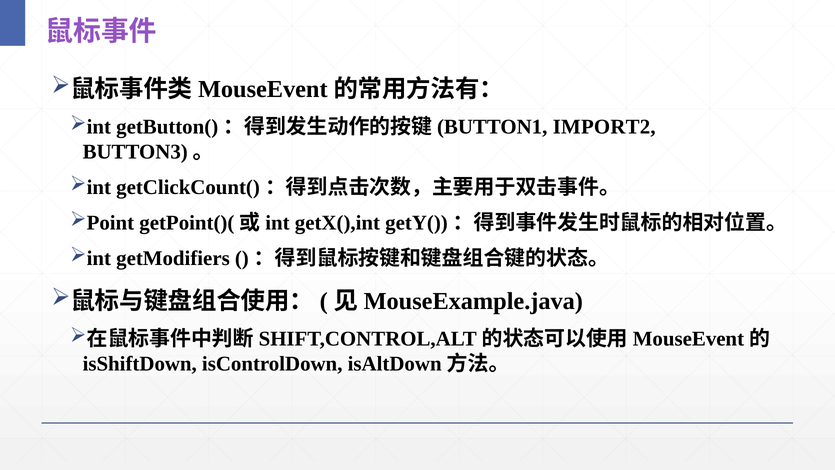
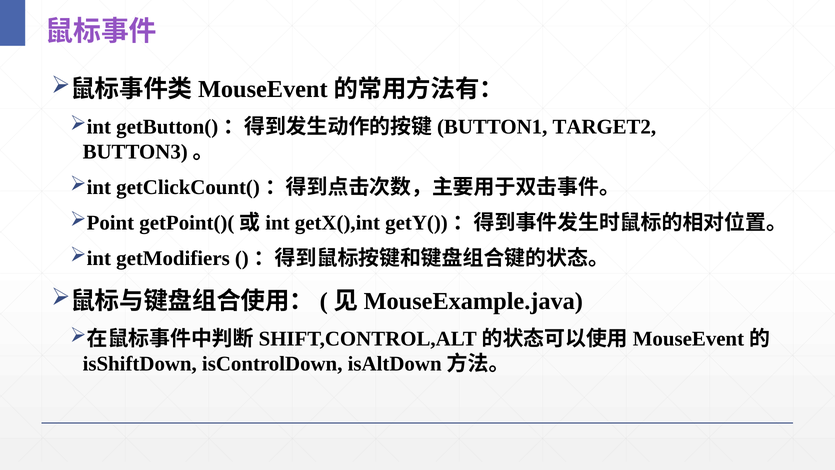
IMPORT2: IMPORT2 -> TARGET2 (604, 127)
